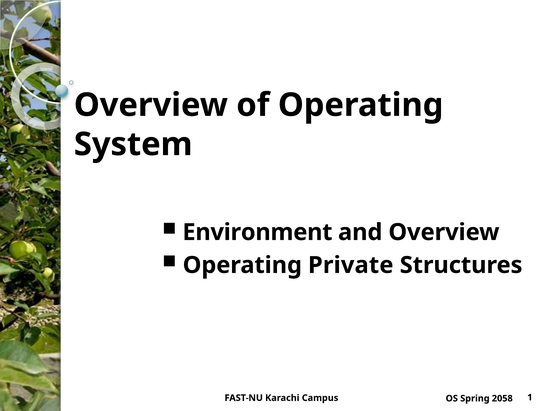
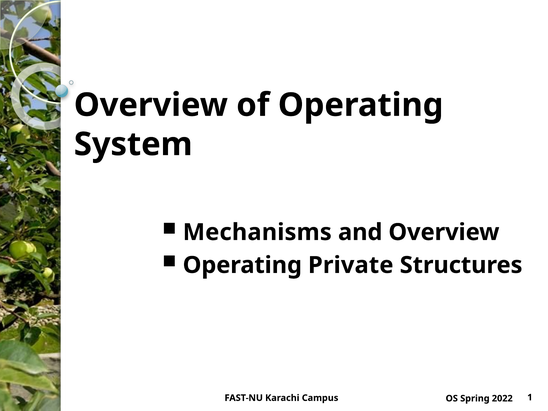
Environment: Environment -> Mechanisms (257, 232)
2058: 2058 -> 2022 (502, 398)
